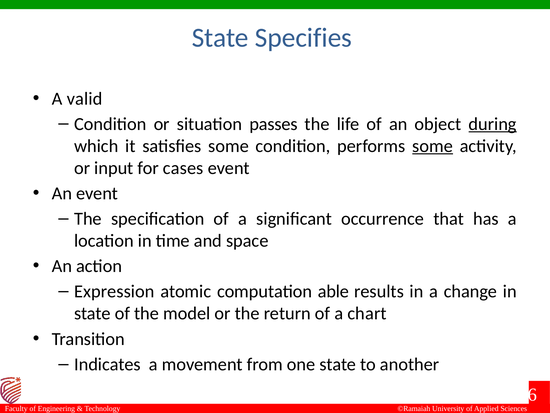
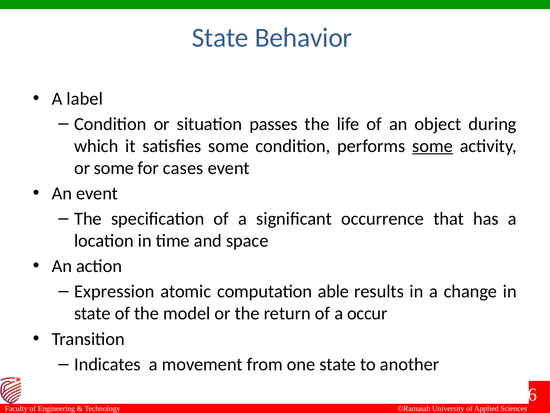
Specifies: Specifies -> Behavior (304, 38)
valid: valid -> label (85, 99)
during underline: present -> none (493, 124)
or input: input -> some (114, 168)
chart: chart -> occur (367, 313)
